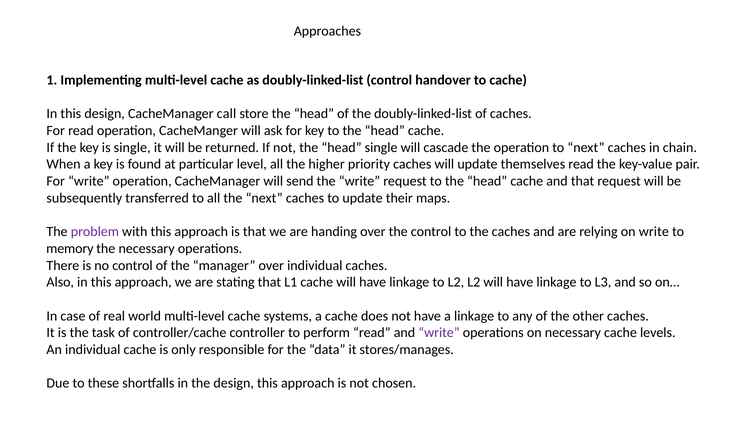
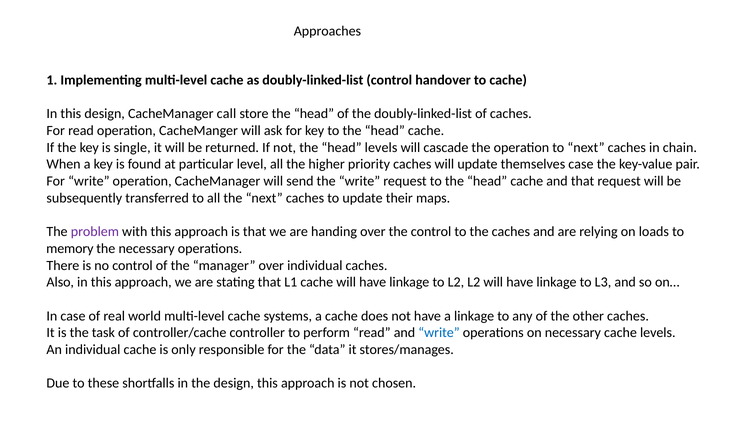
head single: single -> levels (381, 147)
themselves read: read -> case (581, 164)
on write: write -> loads (654, 232)
write colour: purple -> blue (439, 333)
